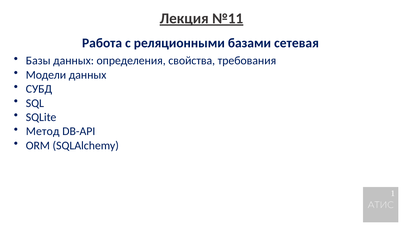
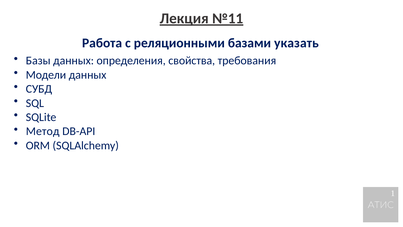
сетевая: сетевая -> указать (296, 43)
